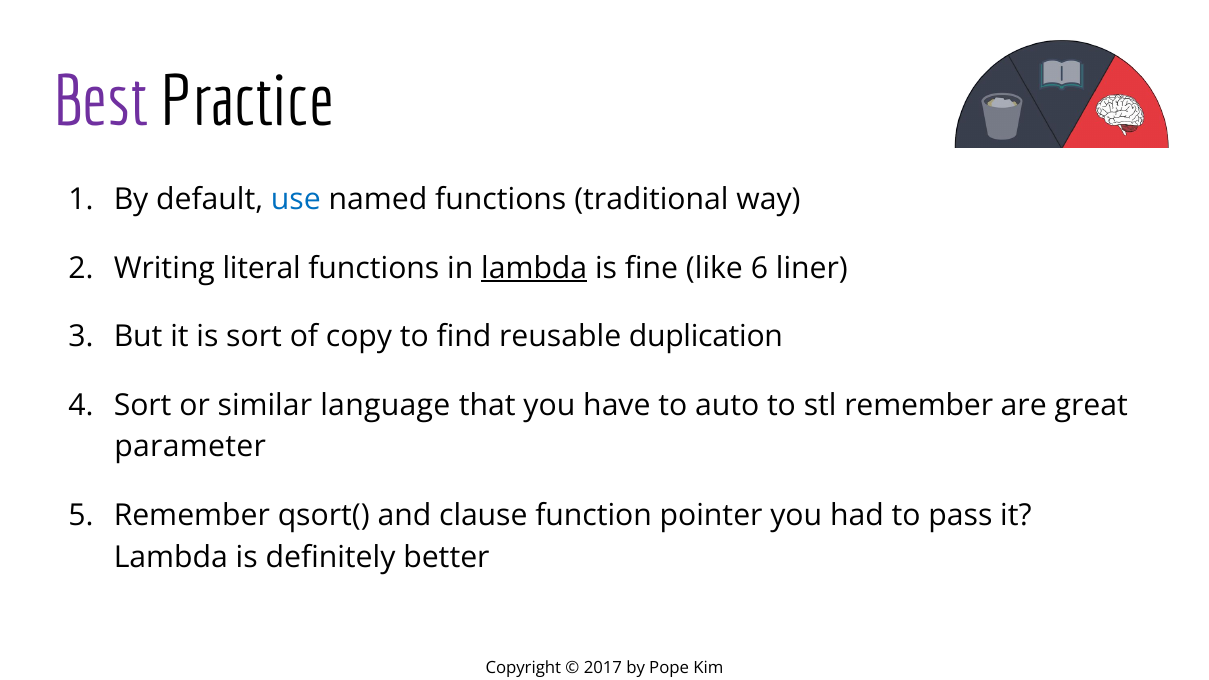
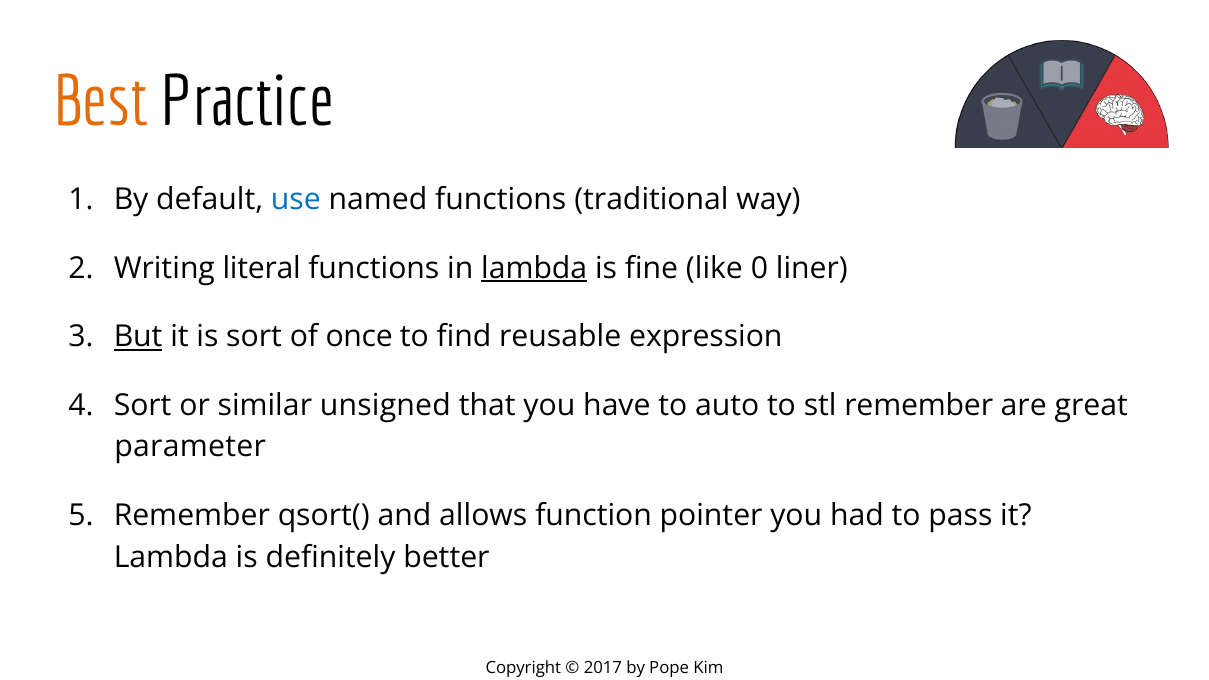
Best colour: purple -> orange (100, 102)
6: 6 -> 0 (759, 268)
But underline: none -> present (138, 337)
copy: copy -> once (359, 337)
duplication: duplication -> expression (706, 337)
language: language -> unsigned (385, 405)
clause: clause -> allows (483, 516)
